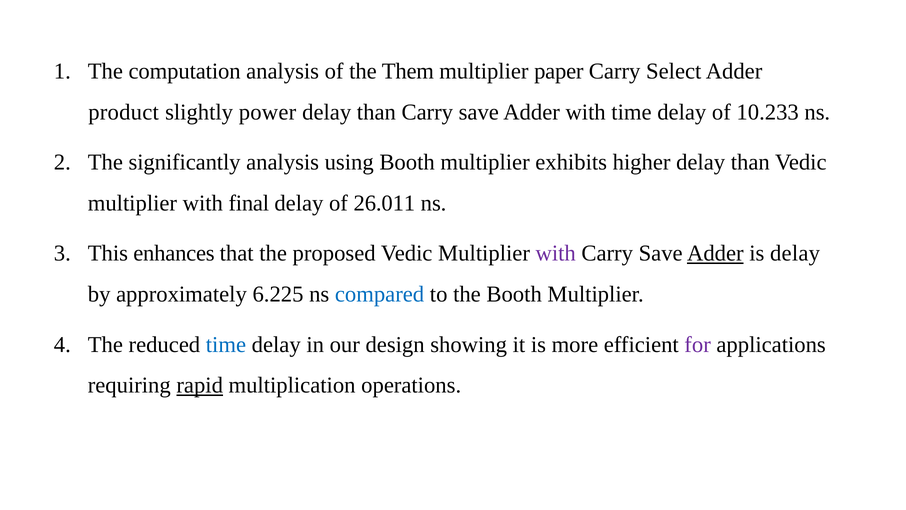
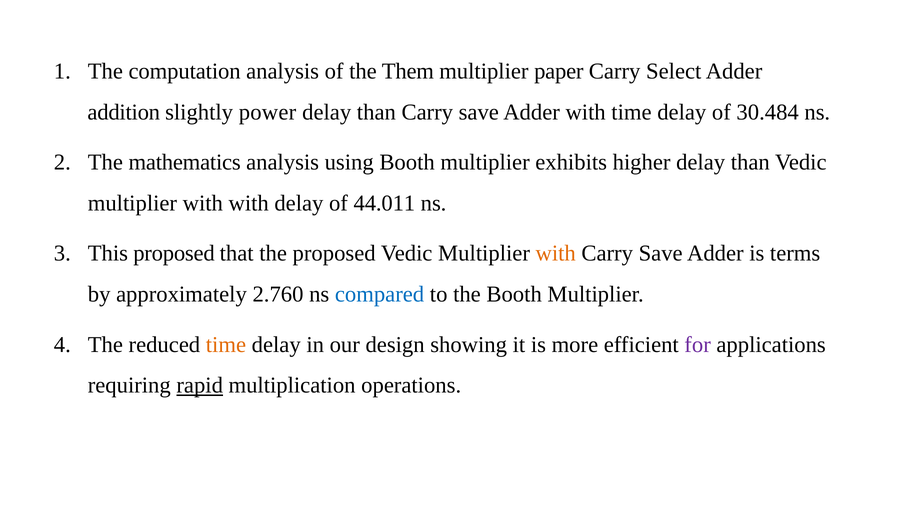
product: product -> addition (124, 112)
10.233: 10.233 -> 30.484 (768, 112)
significantly: significantly -> mathematics (185, 162)
with final: final -> with (249, 203)
26.011: 26.011 -> 44.011 (384, 203)
This enhances: enhances -> proposed (174, 253)
with colour: purple -> orange (556, 253)
Adder underline: present -> none (715, 253)
is delay: delay -> terms (795, 253)
6.225: 6.225 -> 2.760 (278, 294)
time colour: blue -> orange (226, 344)
